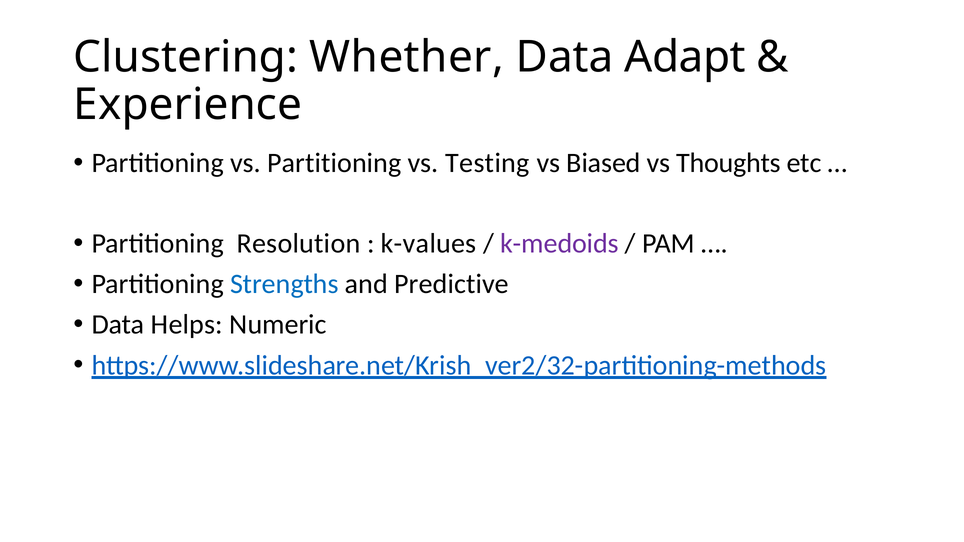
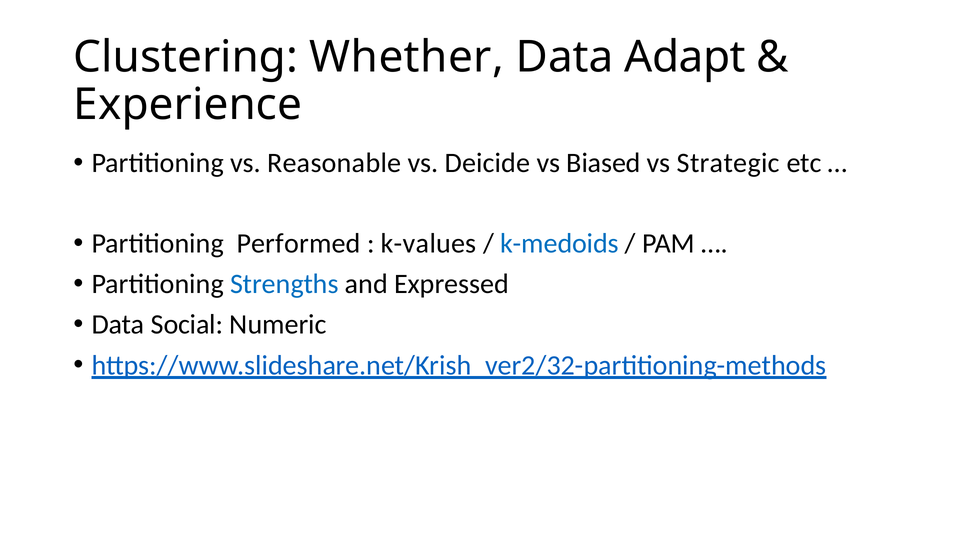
vs Partitioning: Partitioning -> Reasonable (334, 163)
Testing: Testing -> Deicide (488, 163)
Thoughts: Thoughts -> Strategic (728, 163)
Resolution: Resolution -> Performed (299, 244)
k-medoids colour: purple -> blue (560, 244)
Predictive: Predictive -> Expressed (452, 284)
Helps: Helps -> Social (187, 325)
